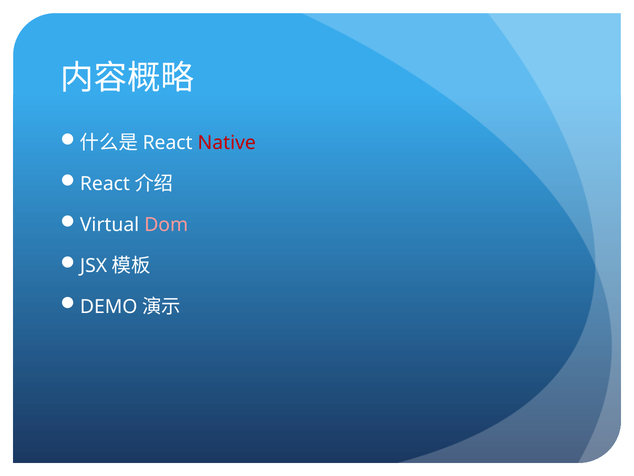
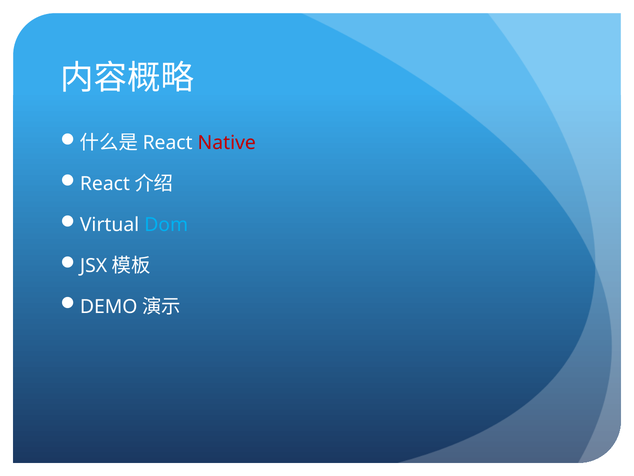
Dom colour: pink -> light blue (166, 225)
